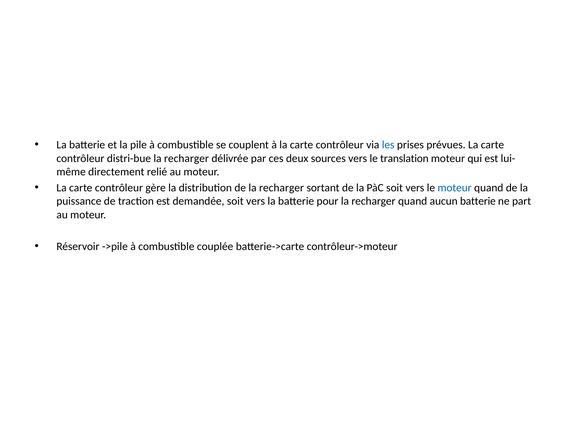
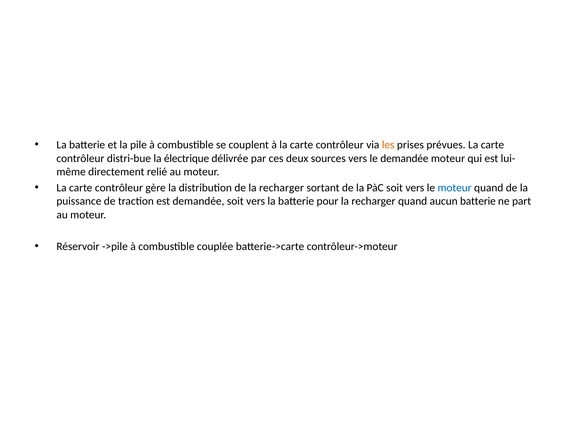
les colour: blue -> orange (388, 145)
distri-bue la recharger: recharger -> électrique (187, 158)
le translation: translation -> demandée (404, 158)
